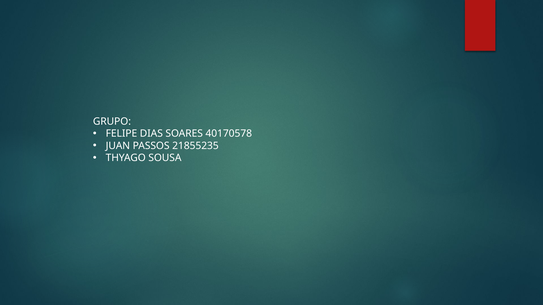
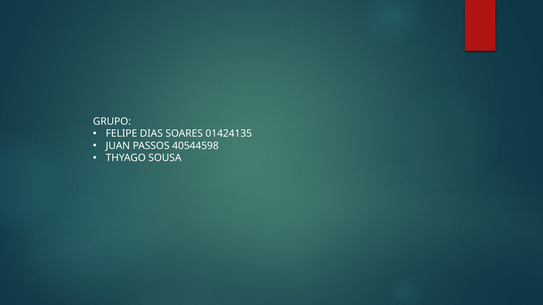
40170578: 40170578 -> 01424135 (229, 134)
21855235: 21855235 -> 40544598 (195, 146)
